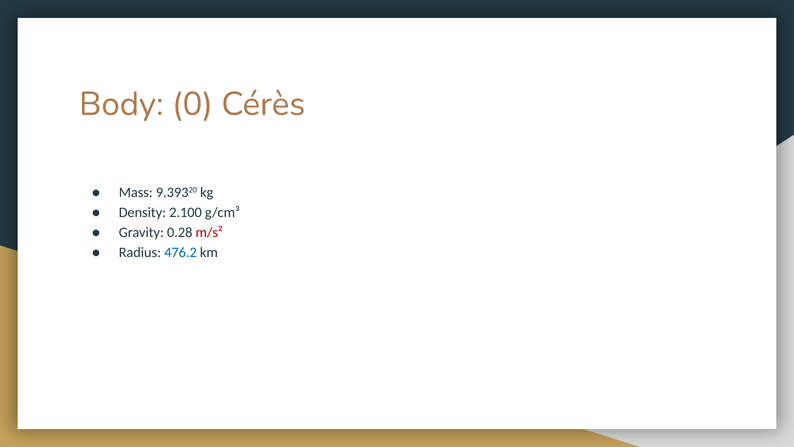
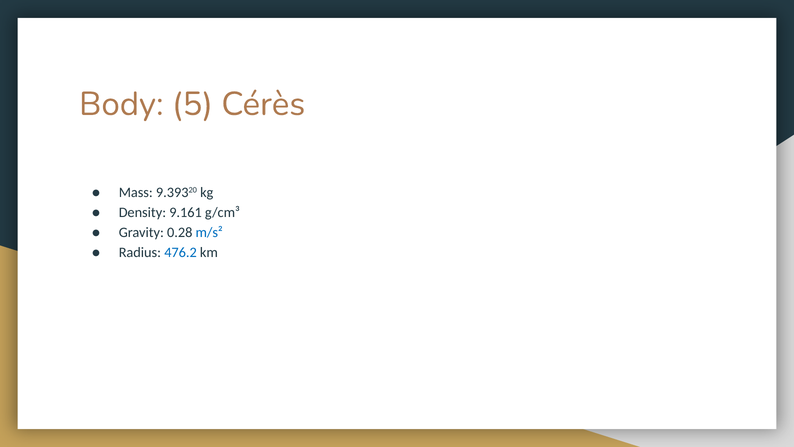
0: 0 -> 5 (192, 104)
2.100: 2.100 -> 9.161 (186, 212)
m/s² colour: red -> blue (209, 232)
